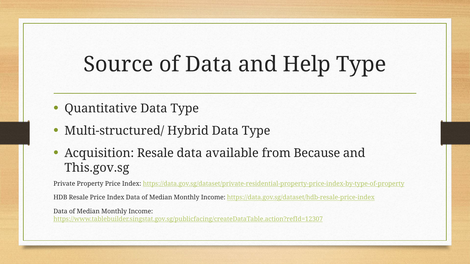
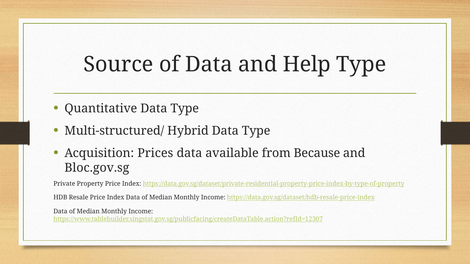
Acquisition Resale: Resale -> Prices (155, 153)
This.gov.sg: This.gov.sg -> Bloc.gov.sg (97, 168)
